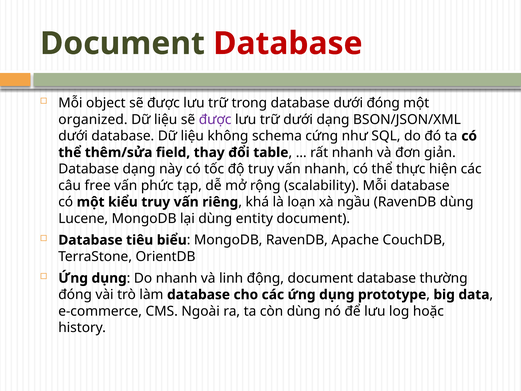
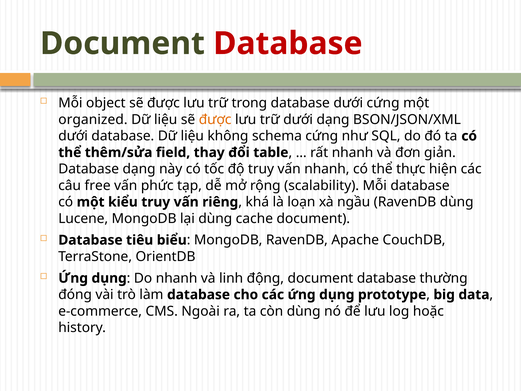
dưới đóng: đóng -> cứng (383, 103)
được colour: purple -> orange (215, 119)
entity: entity -> cache (254, 218)
